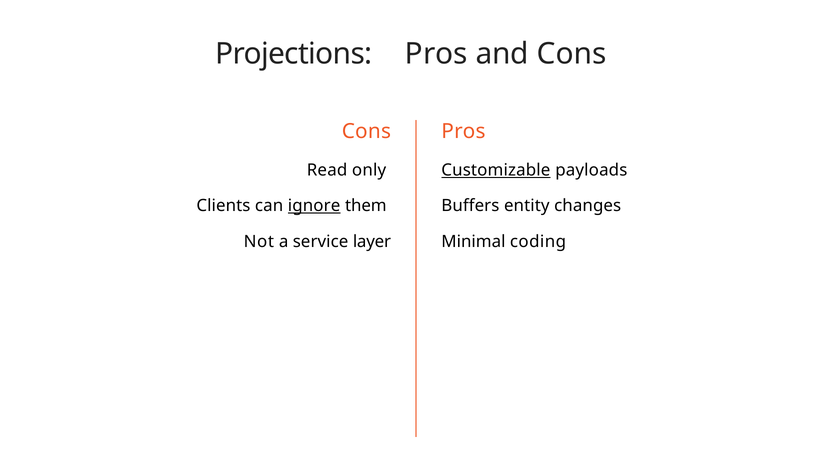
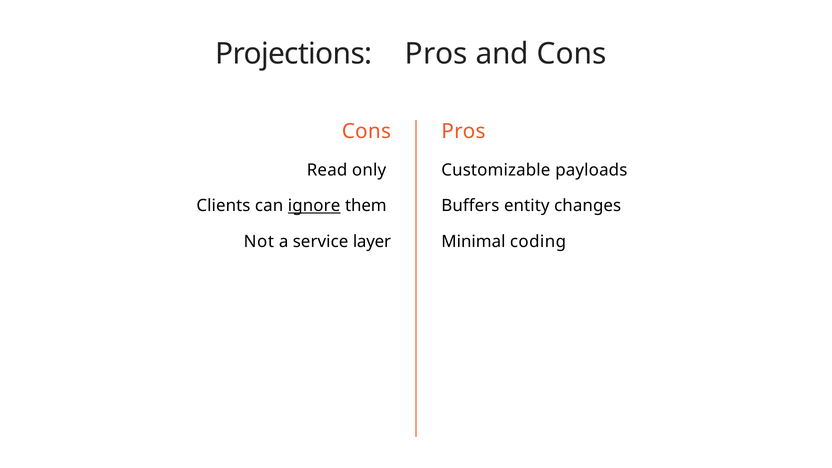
Customizable underline: present -> none (496, 170)
